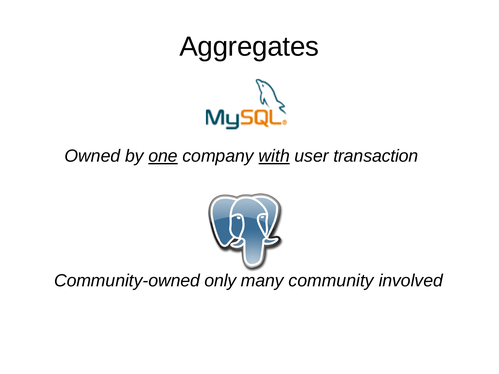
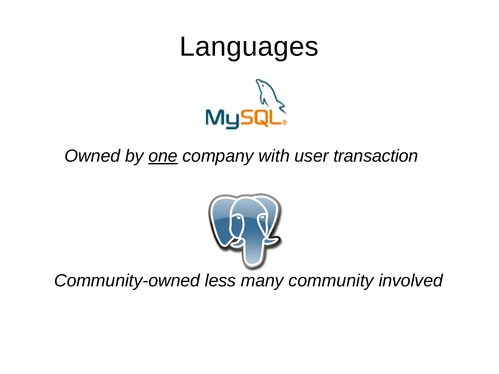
Aggregates: Aggregates -> Languages (249, 47)
with underline: present -> none (274, 156)
only: only -> less (220, 281)
